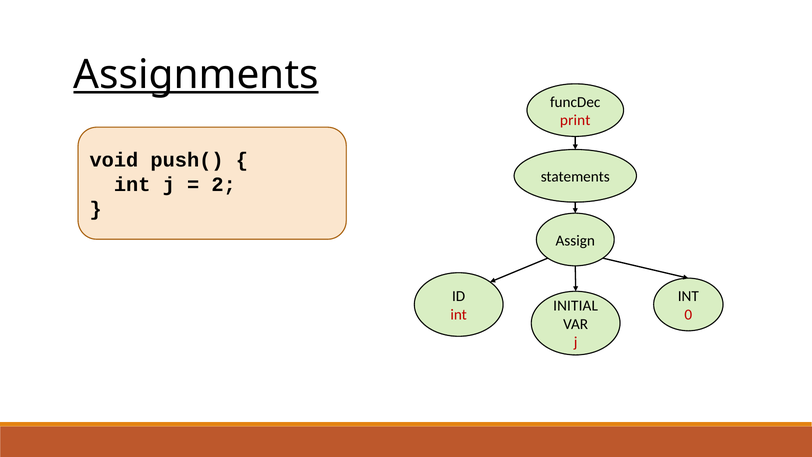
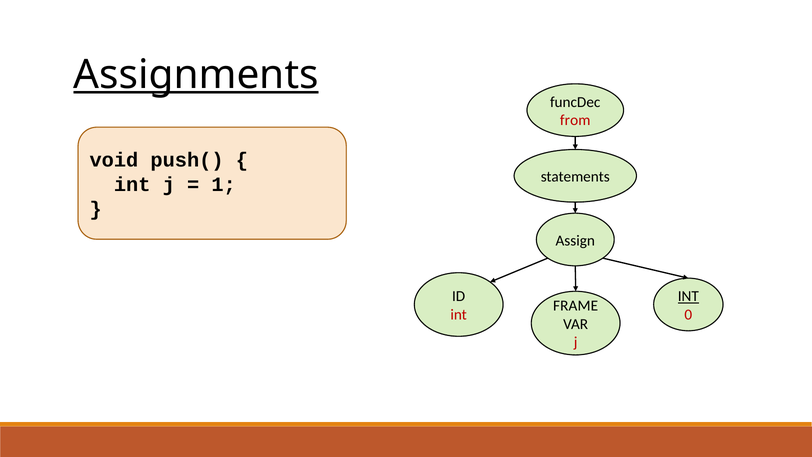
print: print -> from (575, 120)
2: 2 -> 1 (224, 185)
INT underline: none -> present (688, 296)
INITIAL: INITIAL -> FRAME (576, 306)
